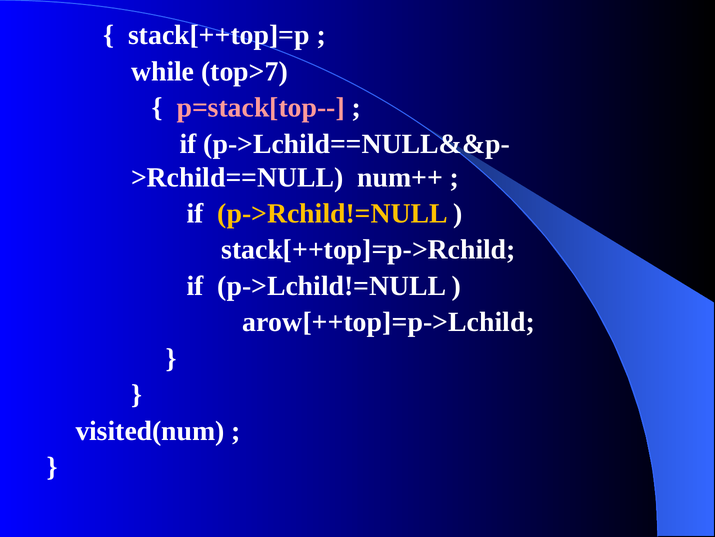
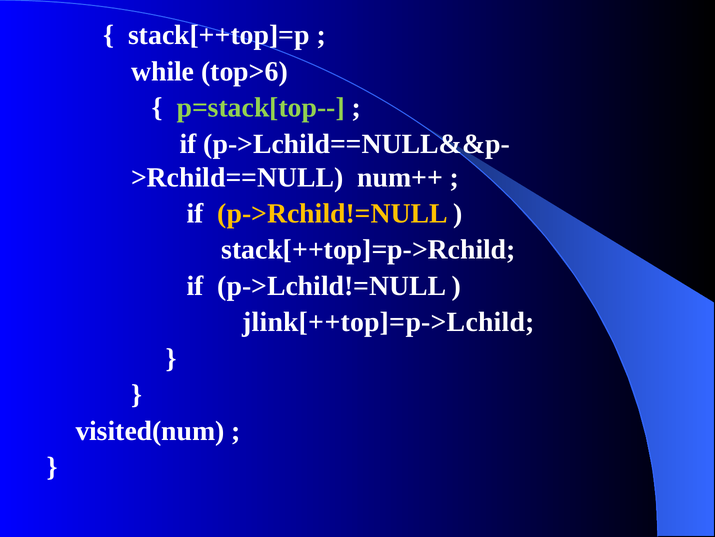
top>7: top>7 -> top>6 (245, 71)
p=stack[top-- colour: pink -> light green (261, 108)
arow[++top]=p->Lchild: arow[++top]=p->Lchild -> jlink[++top]=p->Lchild (388, 322)
